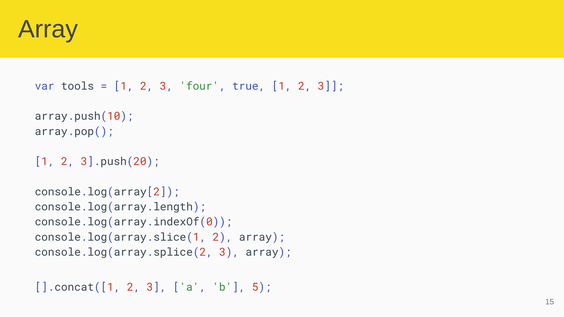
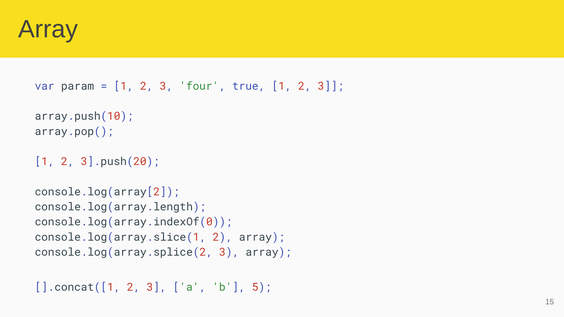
tools: tools -> param (78, 86)
